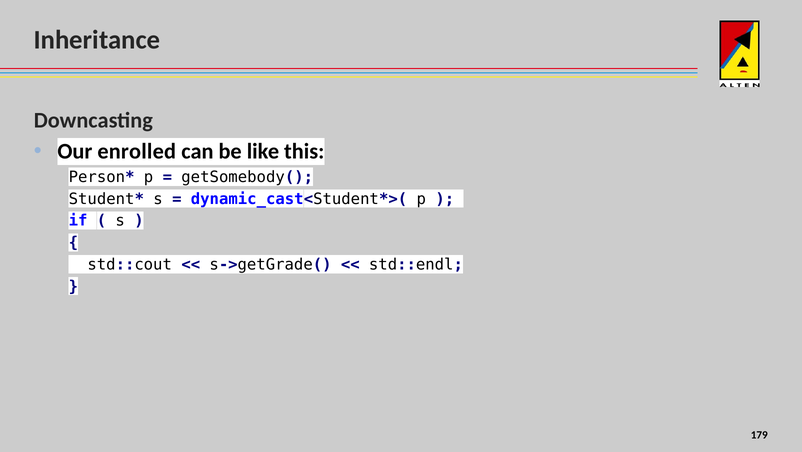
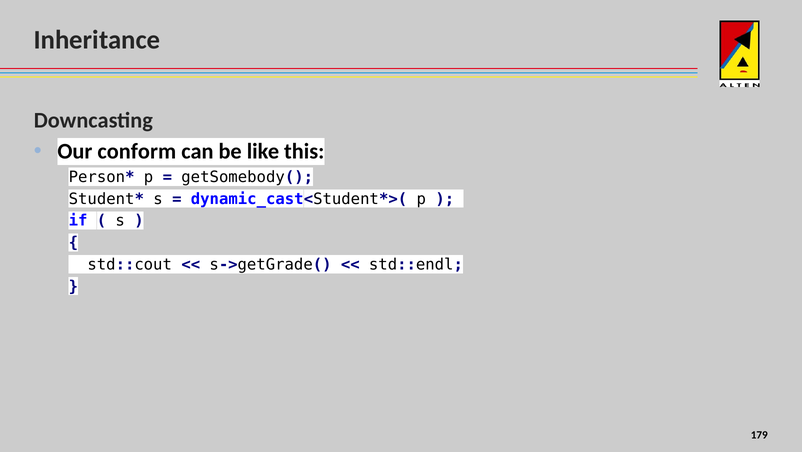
enrolled: enrolled -> conform (137, 151)
